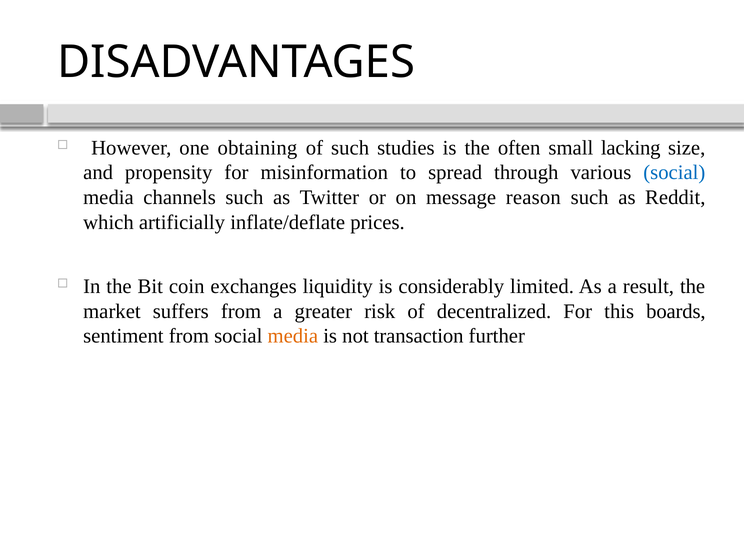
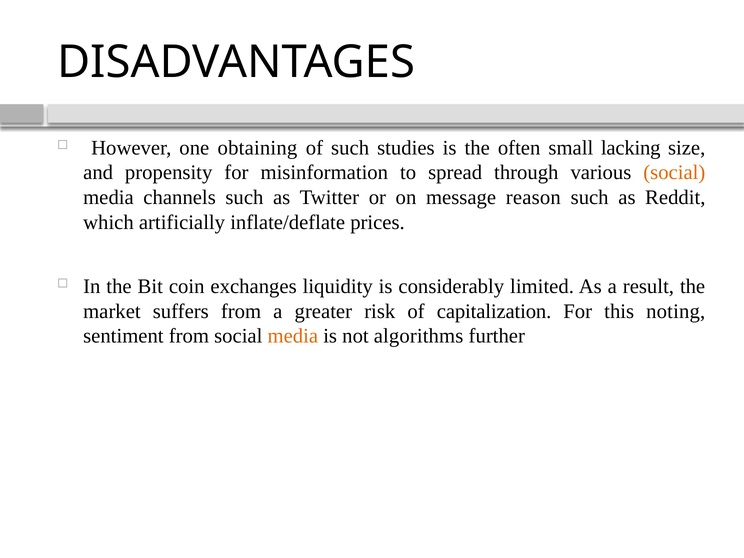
social colour: blue -> orange (674, 173)
decentralized: decentralized -> capitalization (494, 311)
boards: boards -> noting (676, 311)
transaction: transaction -> algorithms (419, 336)
